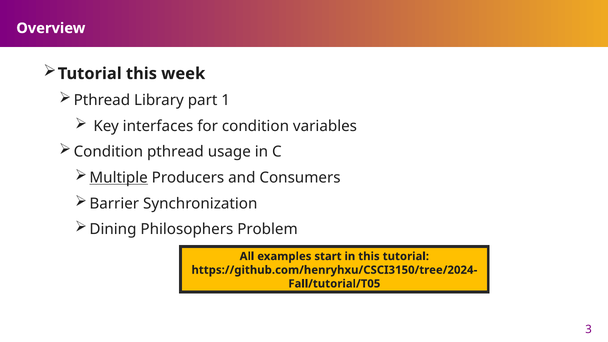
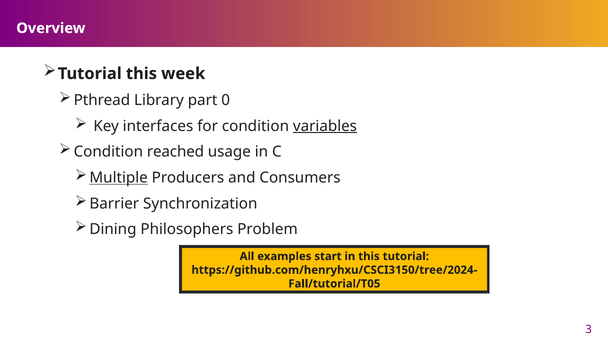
1: 1 -> 0 (226, 100)
variables underline: none -> present (325, 126)
Condition pthread: pthread -> reached (175, 152)
